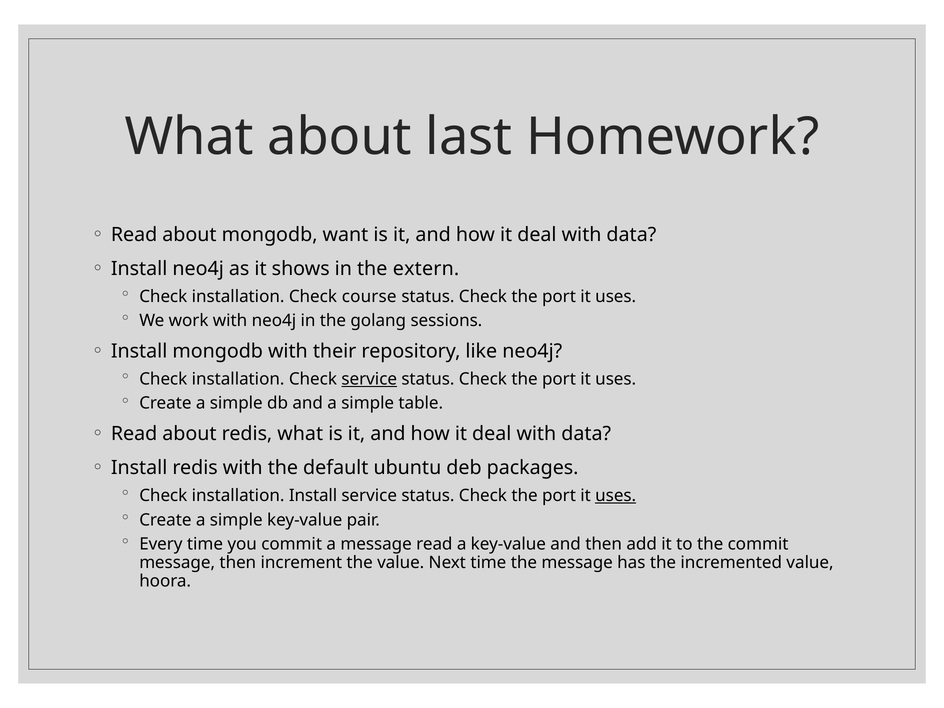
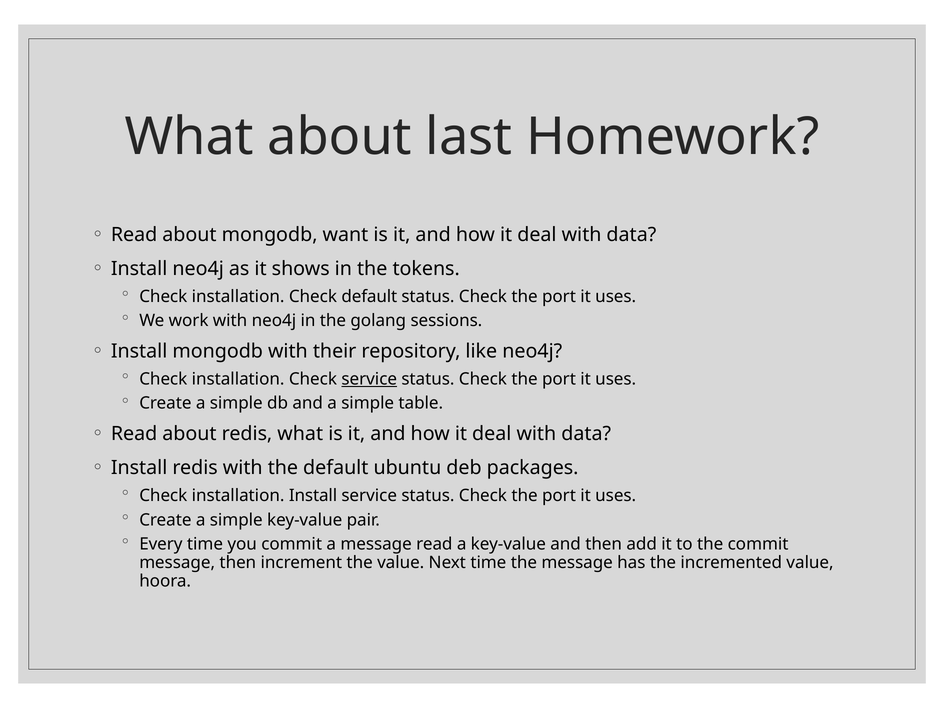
extern: extern -> tokens (426, 269)
Check course: course -> default (369, 296)
uses underline: present -> none (616, 496)
